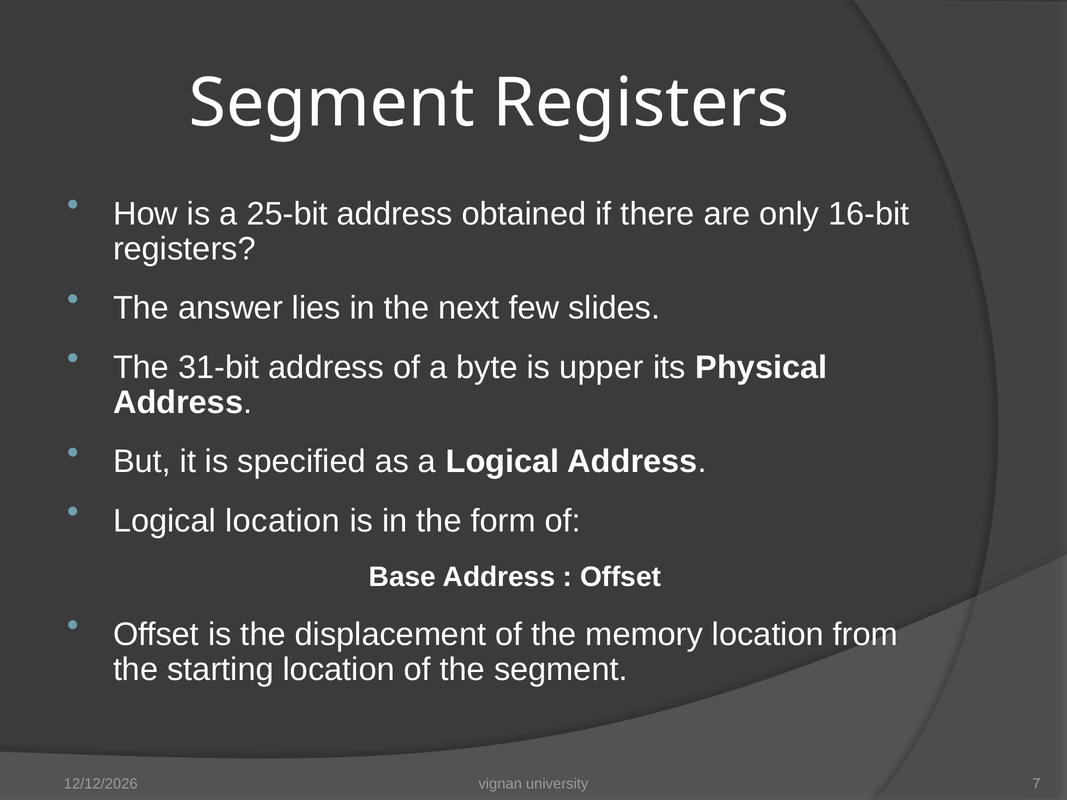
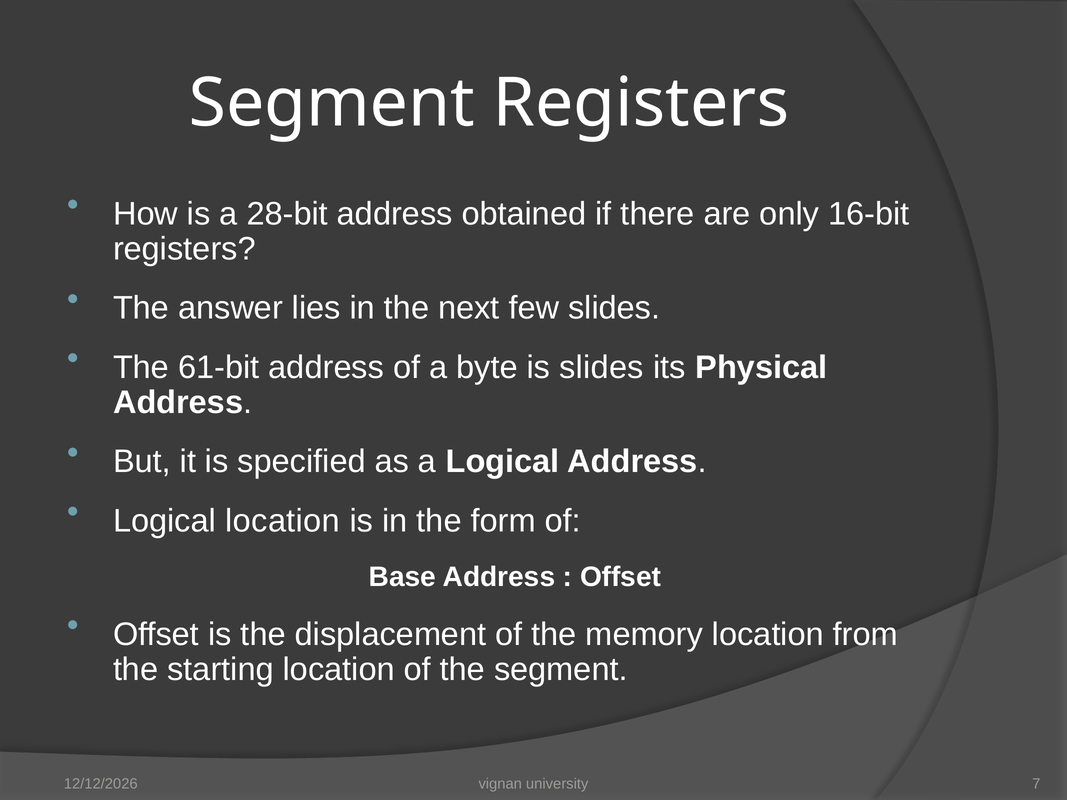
25-bit: 25-bit -> 28-bit (287, 214)
31-bit: 31-bit -> 61-bit (219, 367)
is upper: upper -> slides (601, 367)
